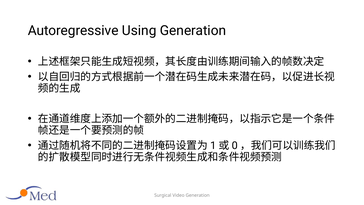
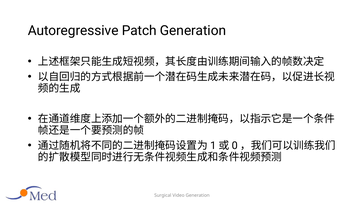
Using: Using -> Patch (139, 31)
